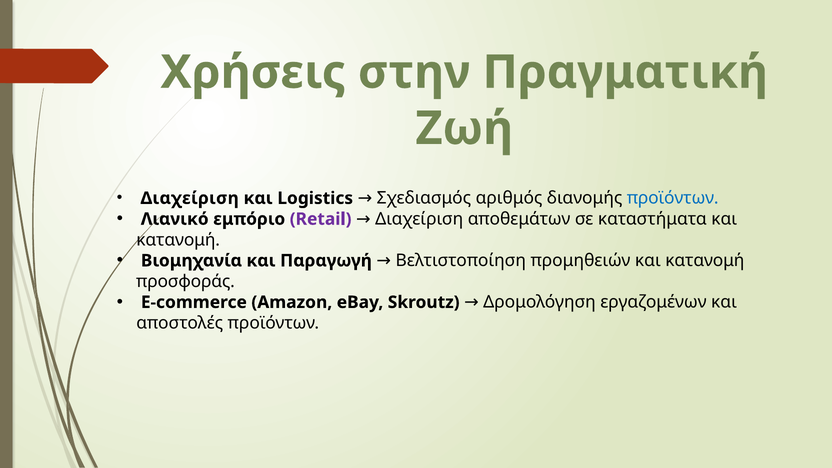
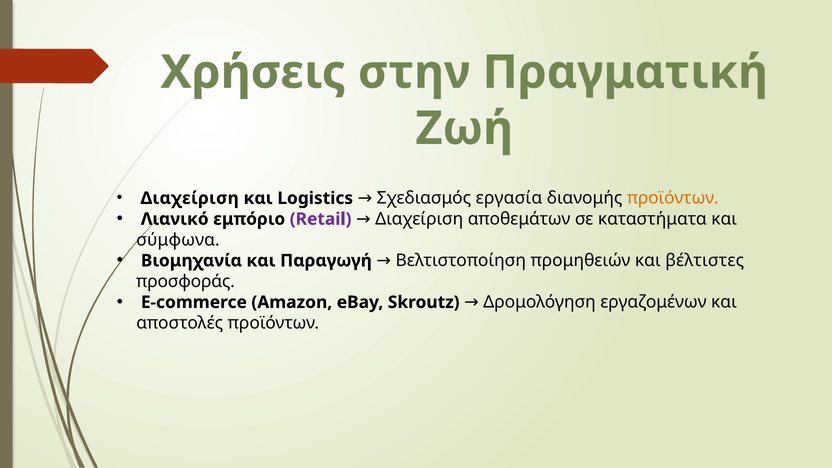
αριθμός: αριθμός -> εργασία (509, 198)
προϊόντων colour: blue -> orange (673, 198)
κατανομή: κατανομή -> σύμφωνα (178, 240)
και κατανομή: κατανομή -> βέλτιστες (705, 261)
